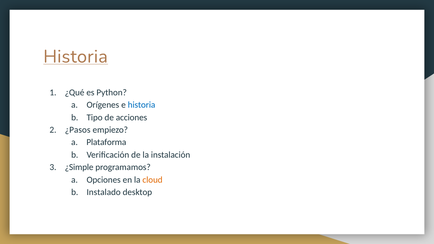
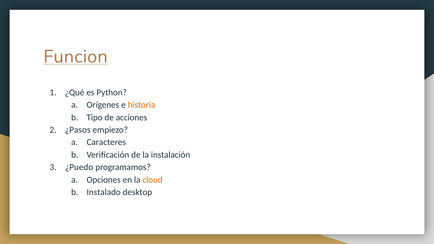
Historia: Historia -> Funcion (76, 57)
historia colour: blue -> orange (142, 105)
Plataforma: Plataforma -> Caracteres (106, 142)
¿Simple: ¿Simple -> ¿Puedo (79, 167)
